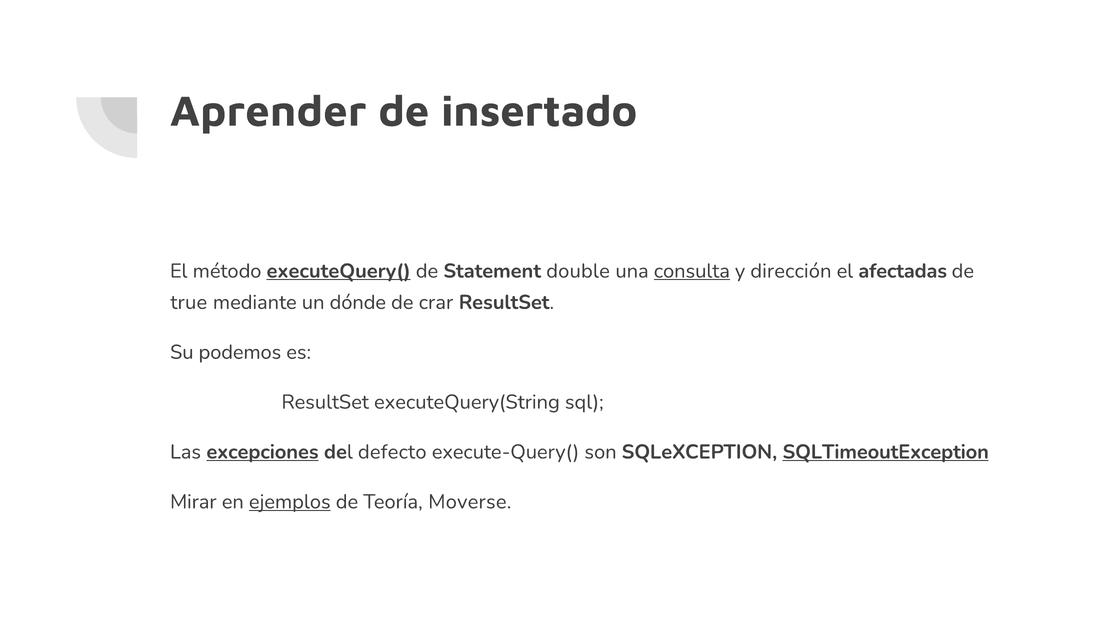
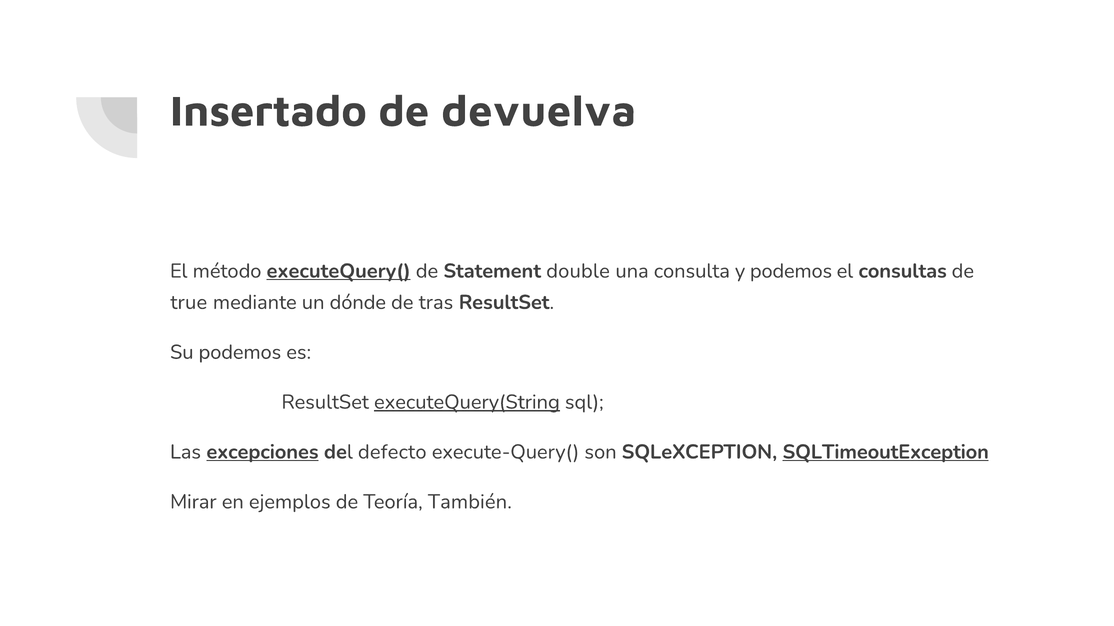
Aprender: Aprender -> Insertado (268, 112)
insertado: insertado -> devuelva (539, 112)
consulta underline: present -> none (692, 271)
y dirección: dirección -> podemos (791, 271)
afectadas: afectadas -> consultas (903, 271)
crar: crar -> tras (436, 303)
executeQuery(String underline: none -> present (467, 402)
ejemplos underline: present -> none (290, 502)
Moverse: Moverse -> También (470, 502)
